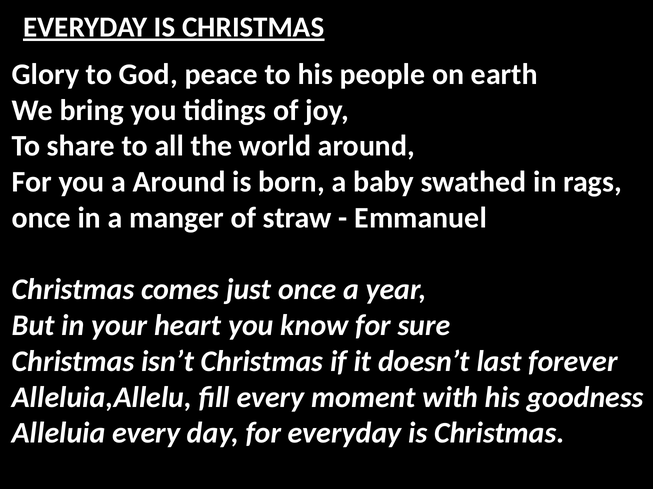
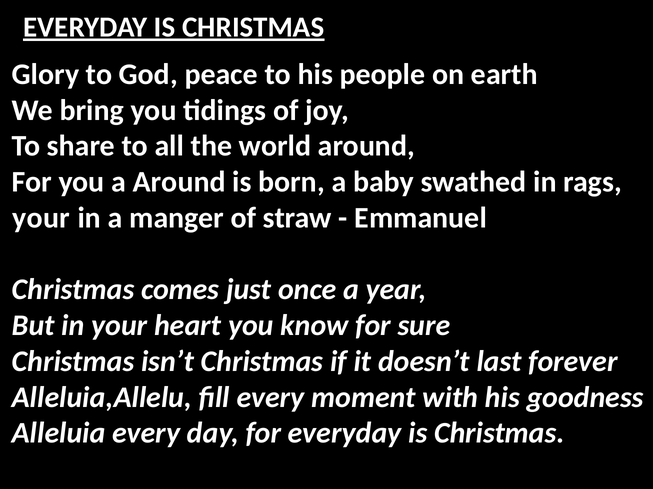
once: once -> your (41, 218)
